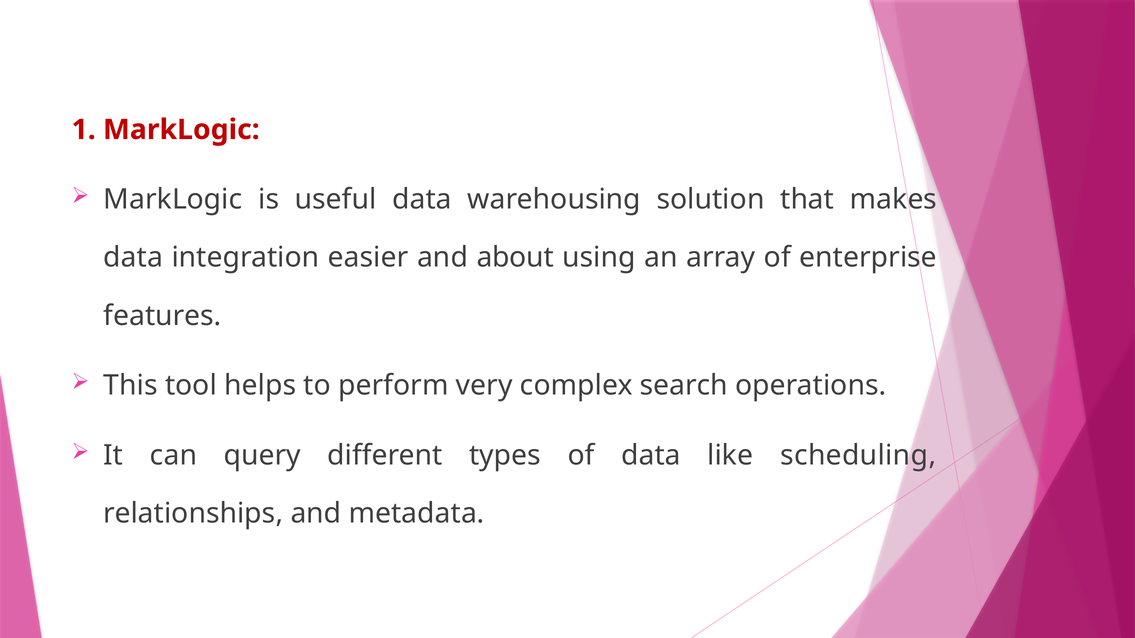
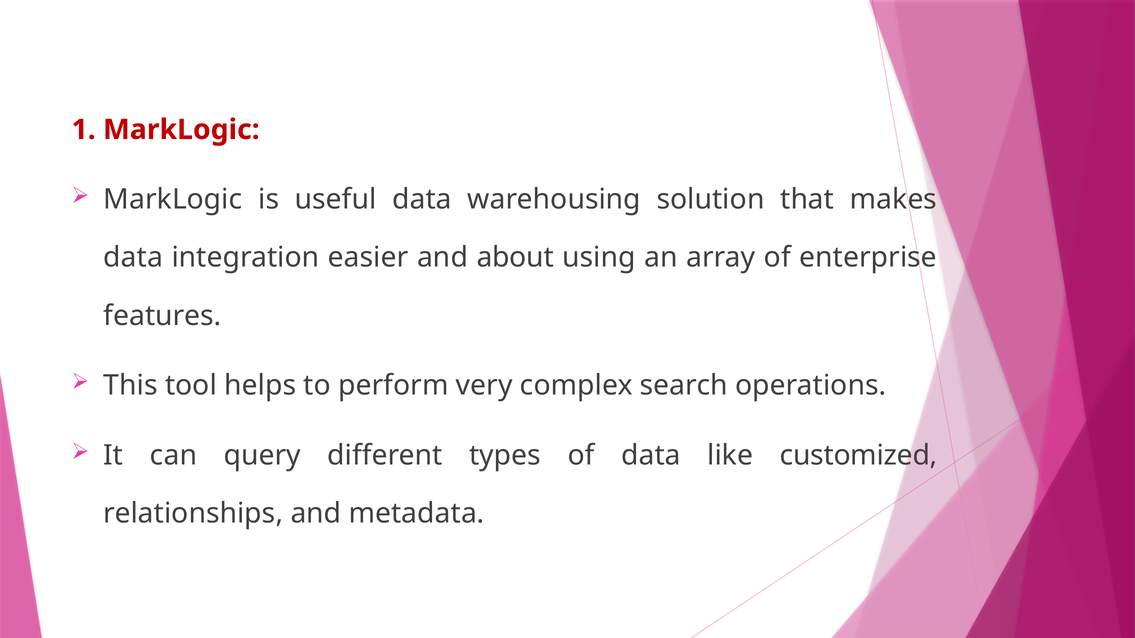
scheduling: scheduling -> customized (859, 456)
